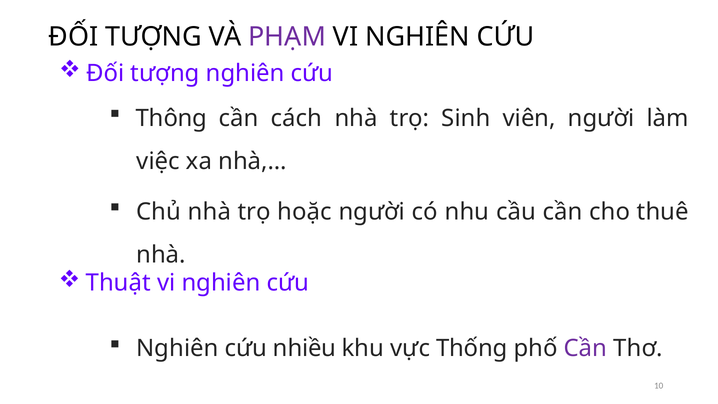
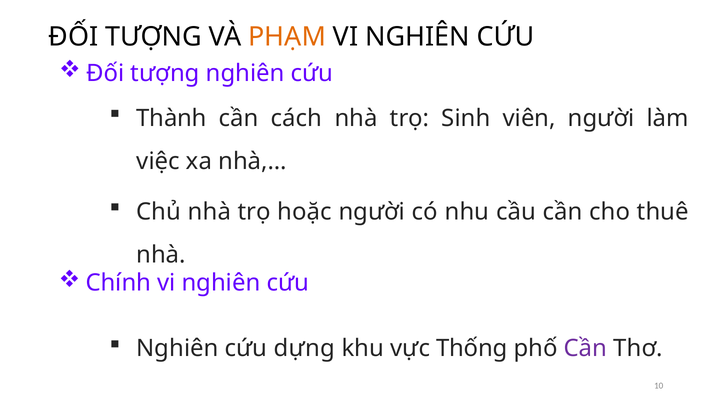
PHẠM colour: purple -> orange (287, 37)
Thông: Thông -> Thành (171, 118)
Thuật: Thuật -> Chính (118, 283)
nhiều: nhiều -> dựng (304, 348)
